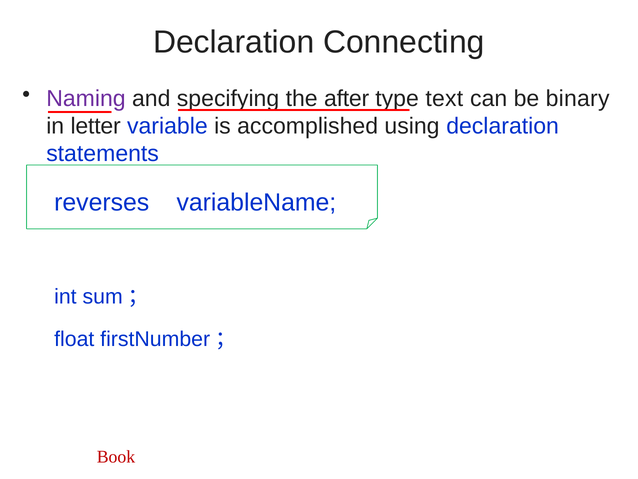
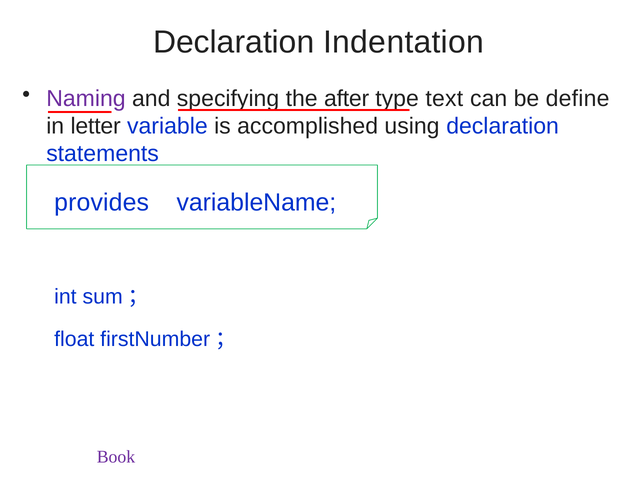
Connecting: Connecting -> Indentation (404, 42)
binary: binary -> define (578, 98)
reverses: reverses -> provides (102, 202)
Book colour: red -> purple (116, 456)
